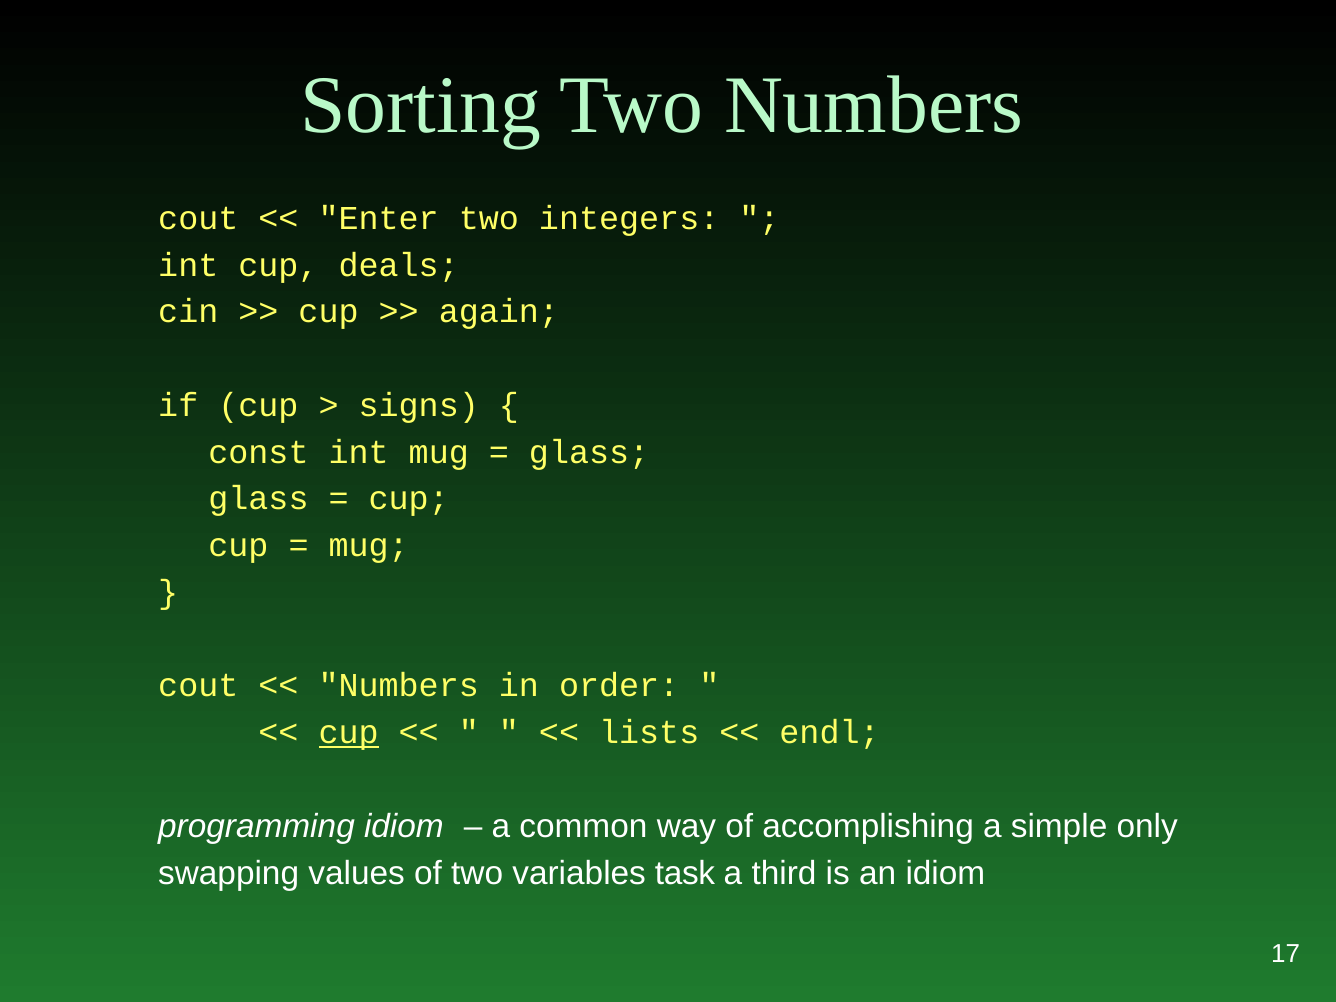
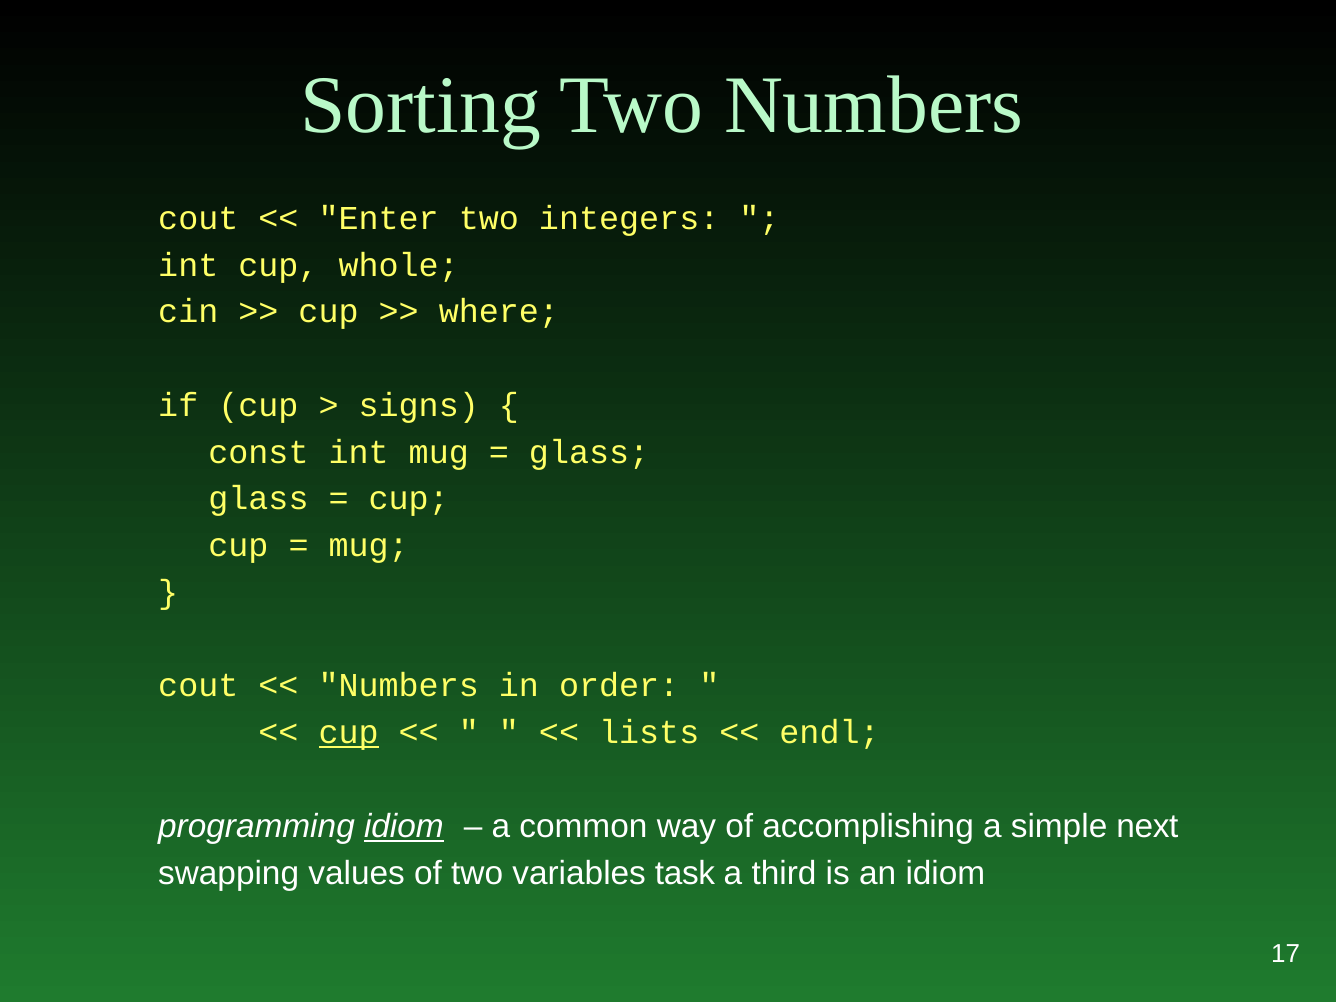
deals: deals -> whole (399, 265)
again: again -> where (499, 312)
idiom underline: none -> present (404, 826)
only: only -> next (1147, 826)
